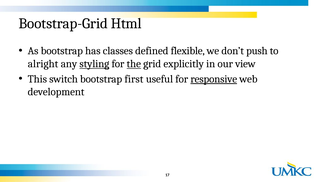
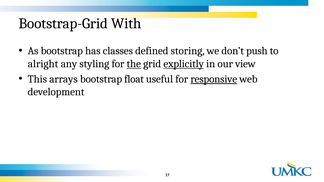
Html: Html -> With (126, 24)
flexible: flexible -> storing (188, 51)
styling underline: present -> none (94, 64)
explicitly underline: none -> present (184, 64)
switch: switch -> arrays (63, 79)
first: first -> float (134, 79)
